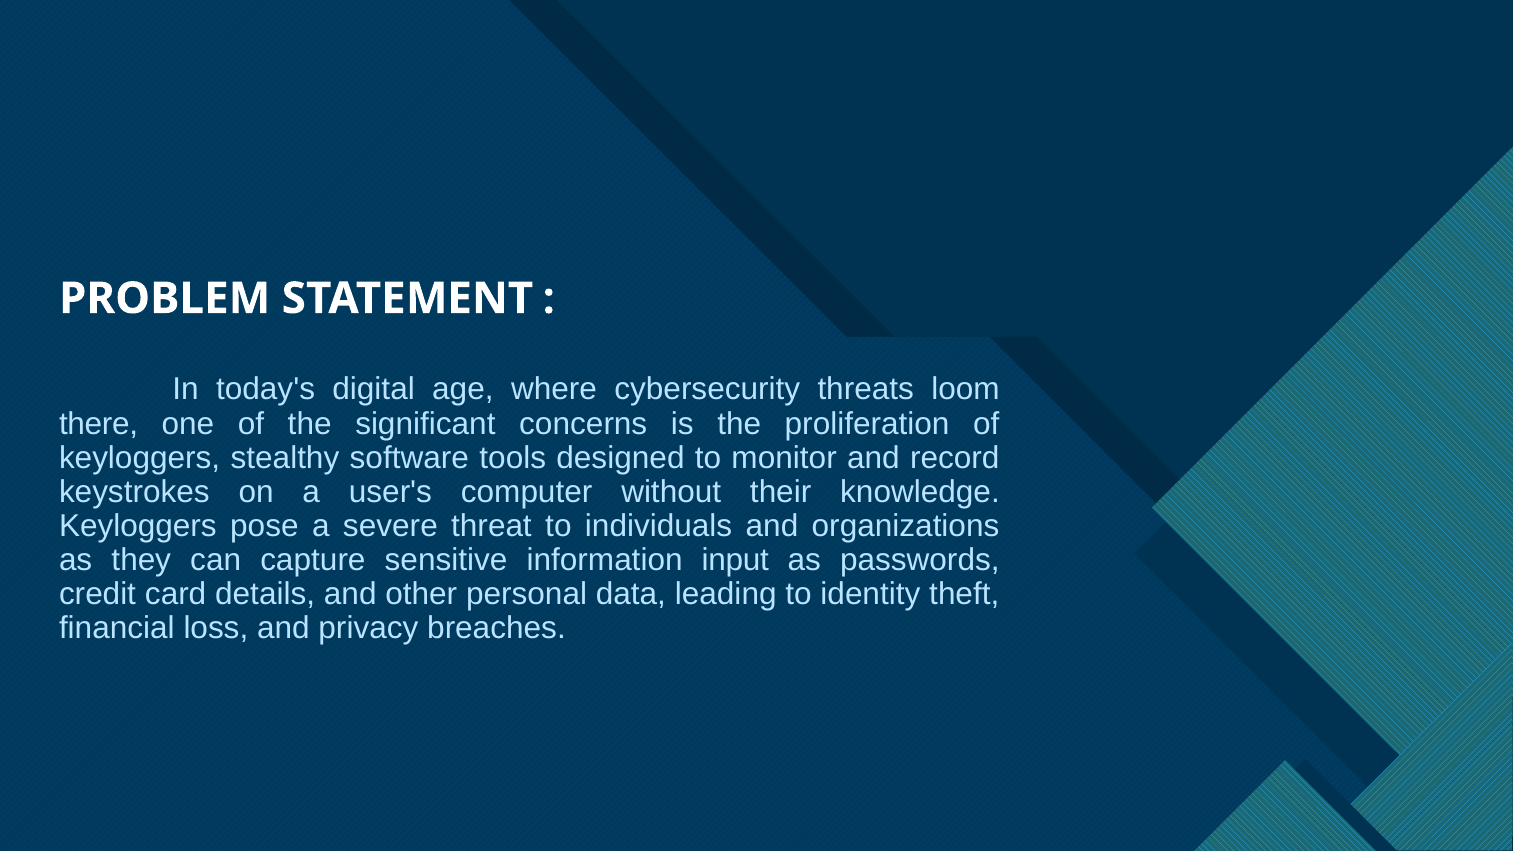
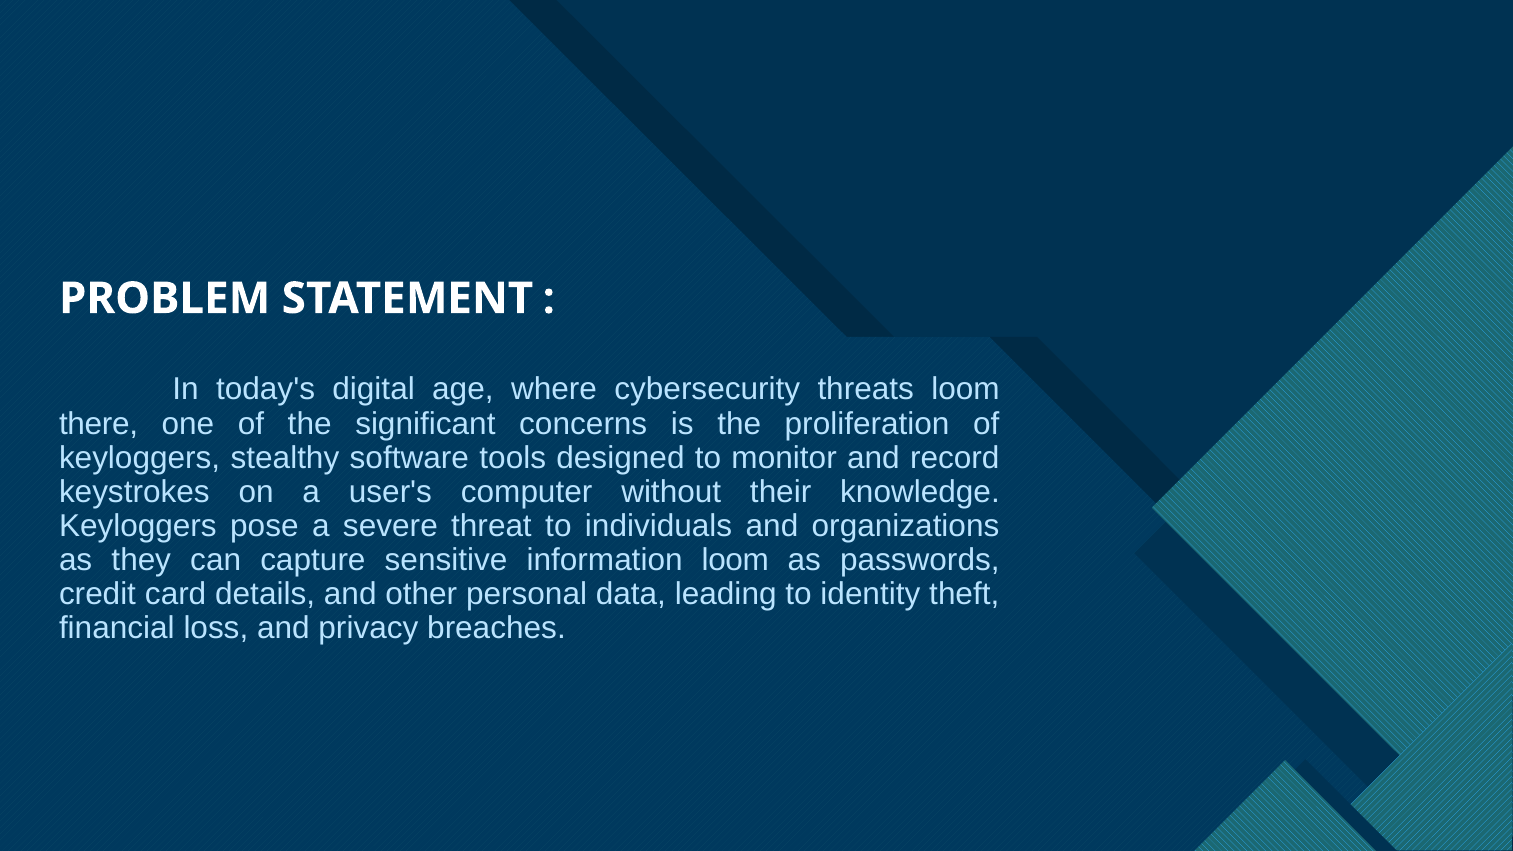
information input: input -> loom (735, 560)
